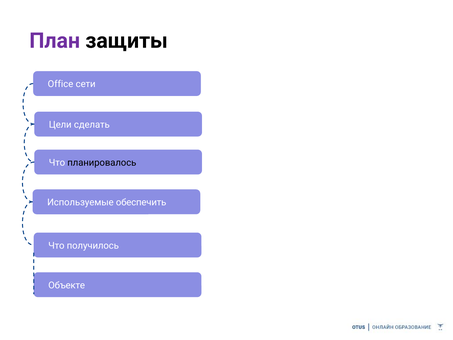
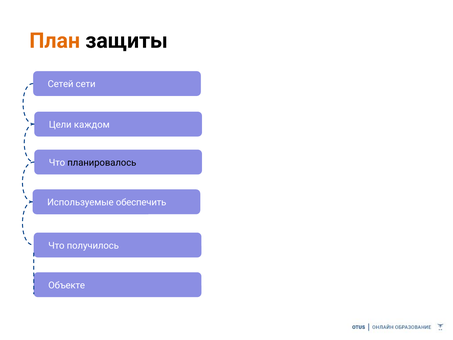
План colour: purple -> orange (55, 41)
Office: Office -> Сетей (61, 84)
сделать: сделать -> каждом (92, 125)
